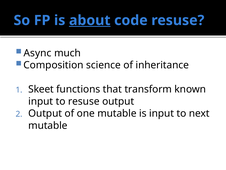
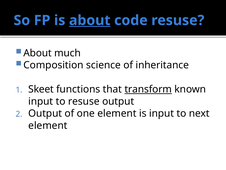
Async: Async -> About (38, 53)
transform underline: none -> present (148, 89)
one mutable: mutable -> element (117, 113)
mutable: mutable -> element (48, 125)
